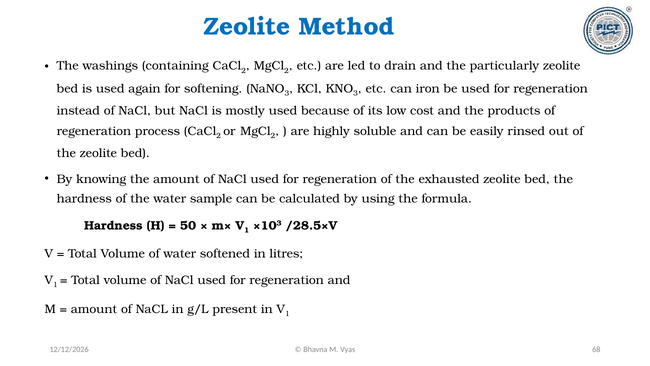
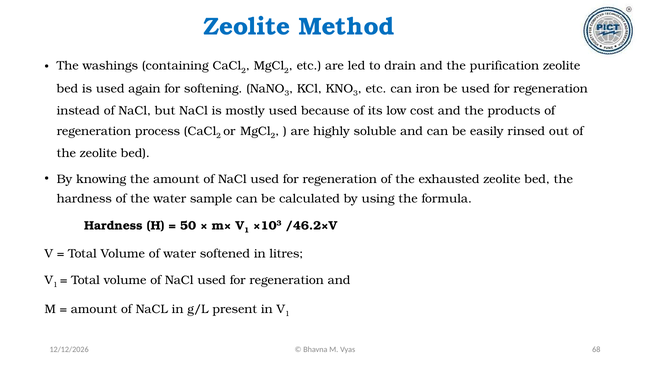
particularly: particularly -> purification (504, 66)
/28.5×V: /28.5×V -> /46.2×V (311, 225)
